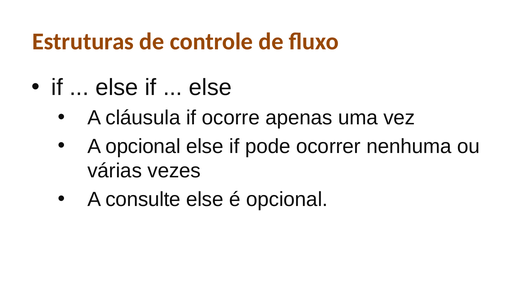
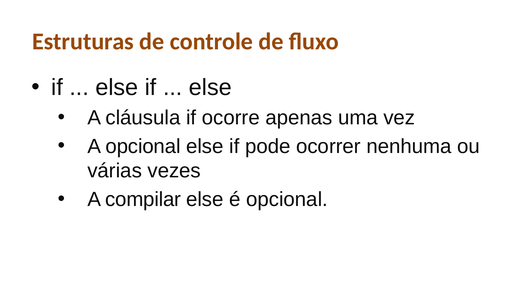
consulte: consulte -> compilar (143, 199)
